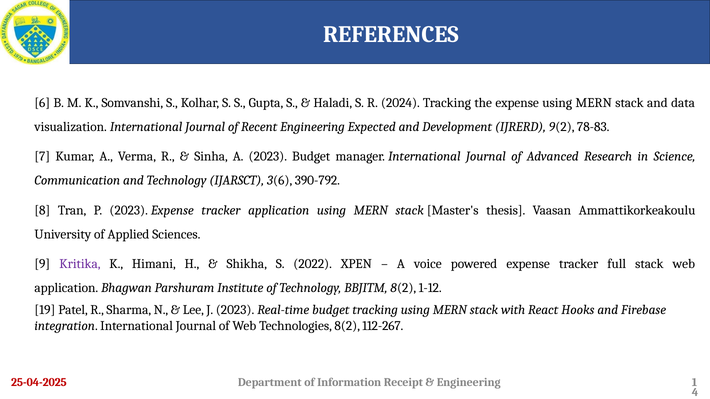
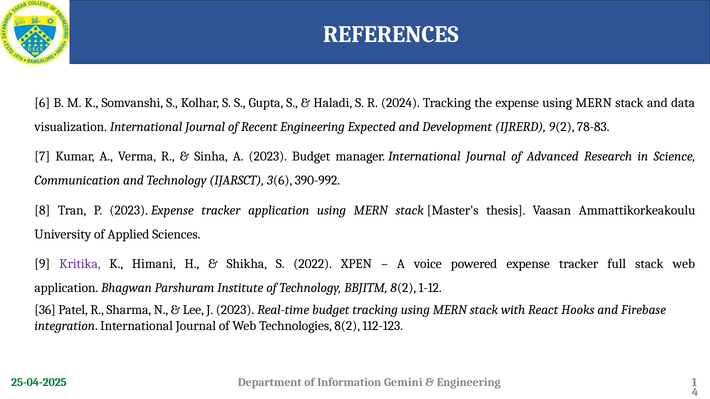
390-792: 390-792 -> 390-992 (317, 181)
19: 19 -> 36 (45, 310)
112-267: 112-267 -> 112-123 (383, 326)
25-04-2025 colour: red -> green (39, 383)
Receipt: Receipt -> Gemini (403, 383)
